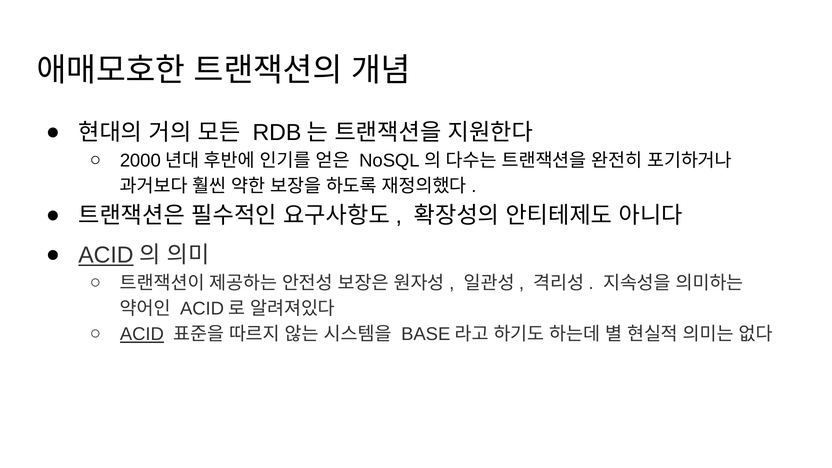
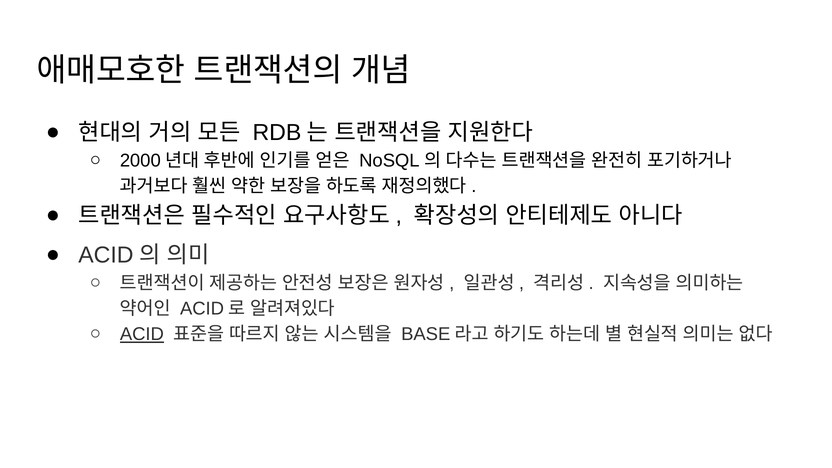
ACID underline: present -> none (106, 255)
